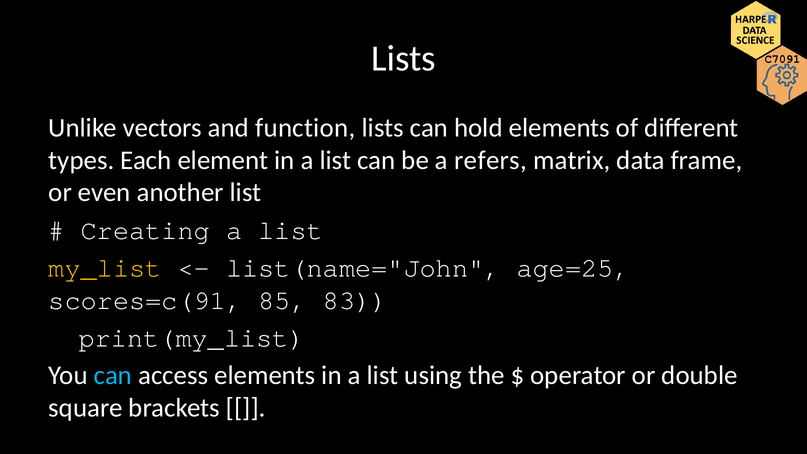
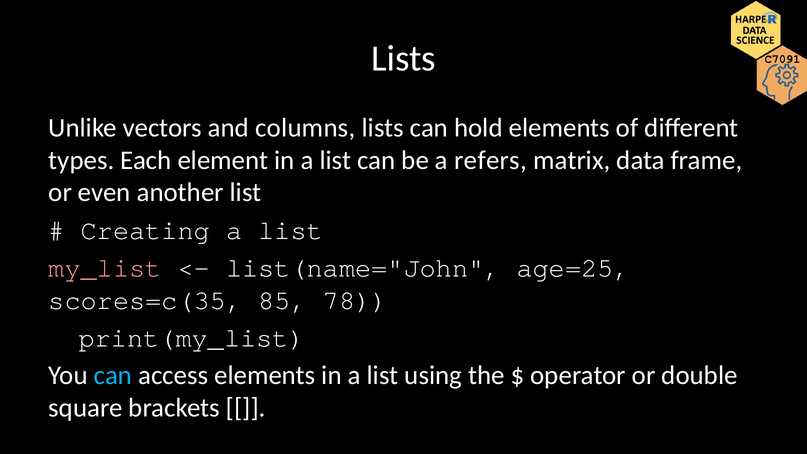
function: function -> columns (305, 128)
my_list colour: yellow -> pink (105, 268)
scores=c(91: scores=c(91 -> scores=c(35 (145, 300)
83: 83 -> 78 (355, 300)
